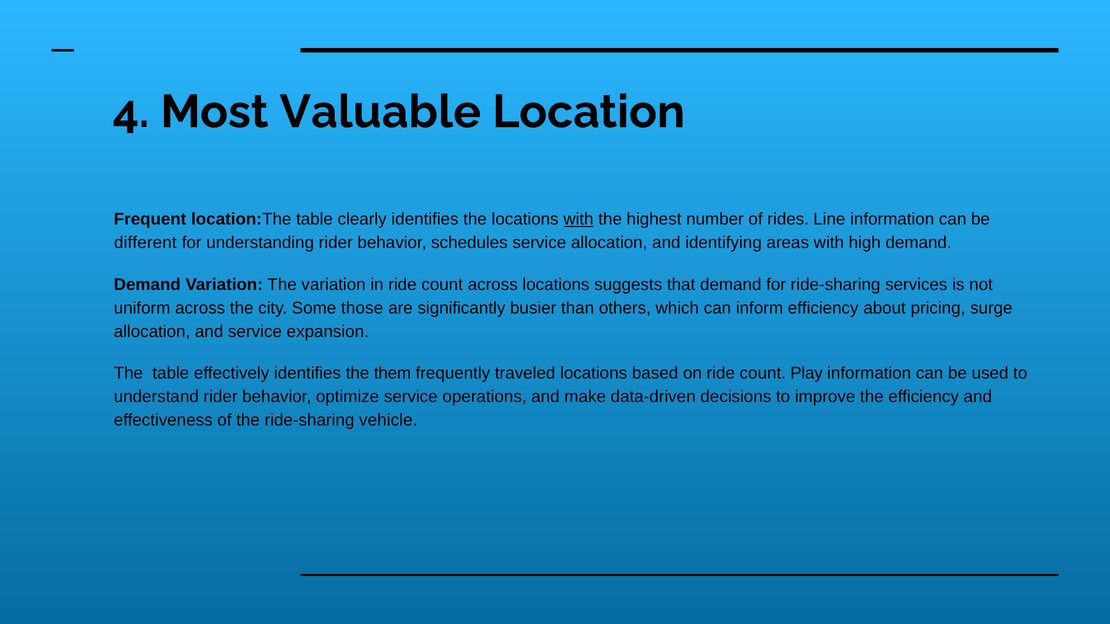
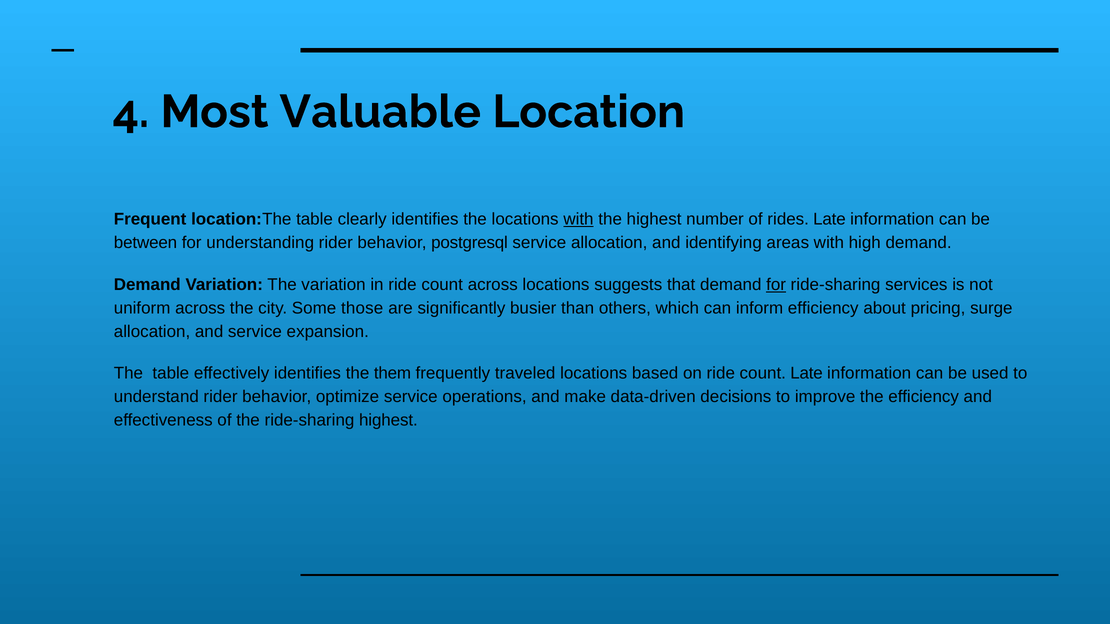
rides Line: Line -> Late (829, 219)
different: different -> between (146, 243)
schedules: schedules -> postgresql (470, 243)
for underline: none -> present (776, 285)
count Play: Play -> Late (807, 374)
ride-sharing vehicle: vehicle -> highest (388, 421)
